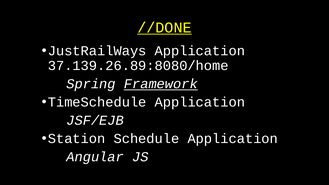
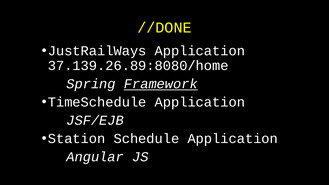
//DONE underline: present -> none (164, 28)
